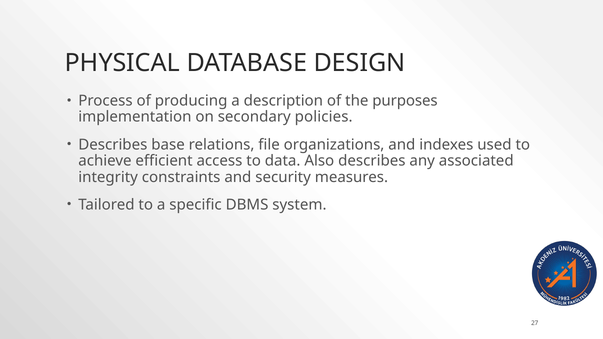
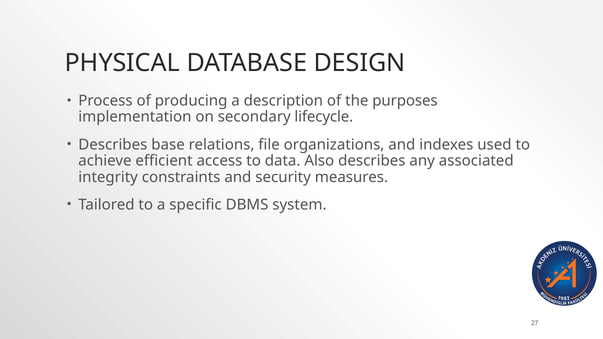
policies: policies -> lifecycle (324, 117)
